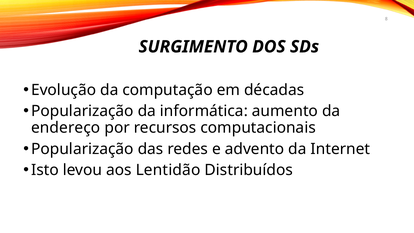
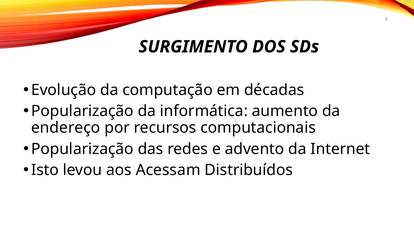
Lentidão: Lentidão -> Acessam (168, 170)
